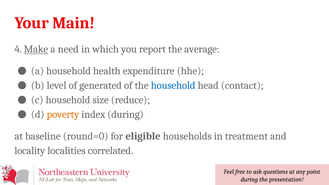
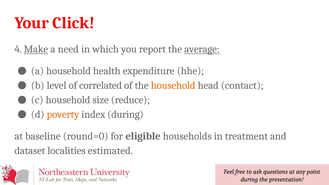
Main: Main -> Click (74, 23)
average underline: none -> present (202, 49)
generated: generated -> correlated (101, 85)
household colour: blue -> orange (173, 85)
locality: locality -> dataset (30, 151)
correlated: correlated -> estimated (110, 151)
